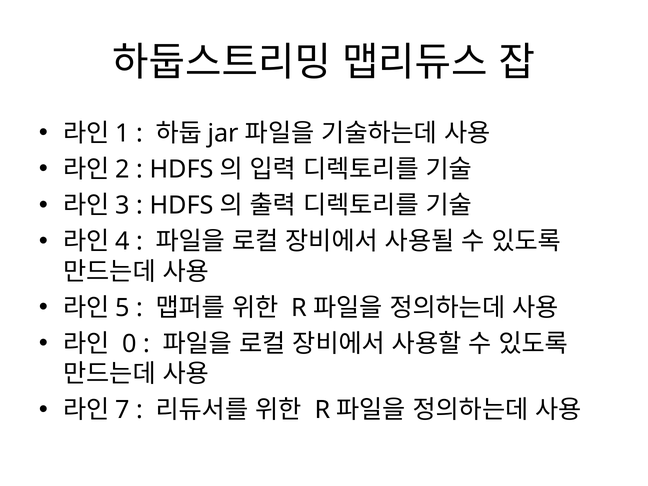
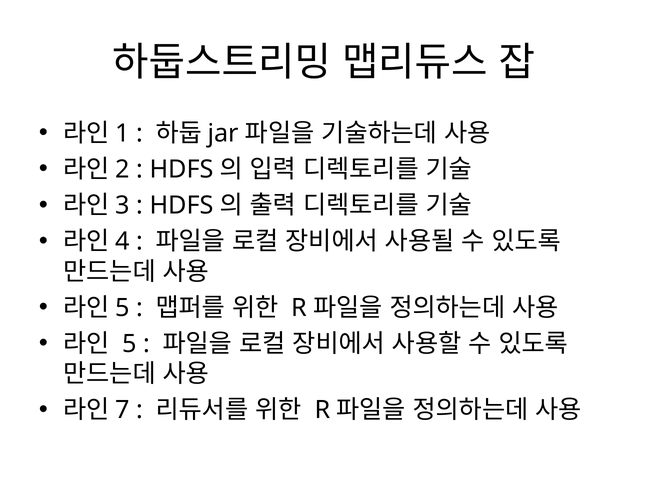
0: 0 -> 5 (130, 344)
